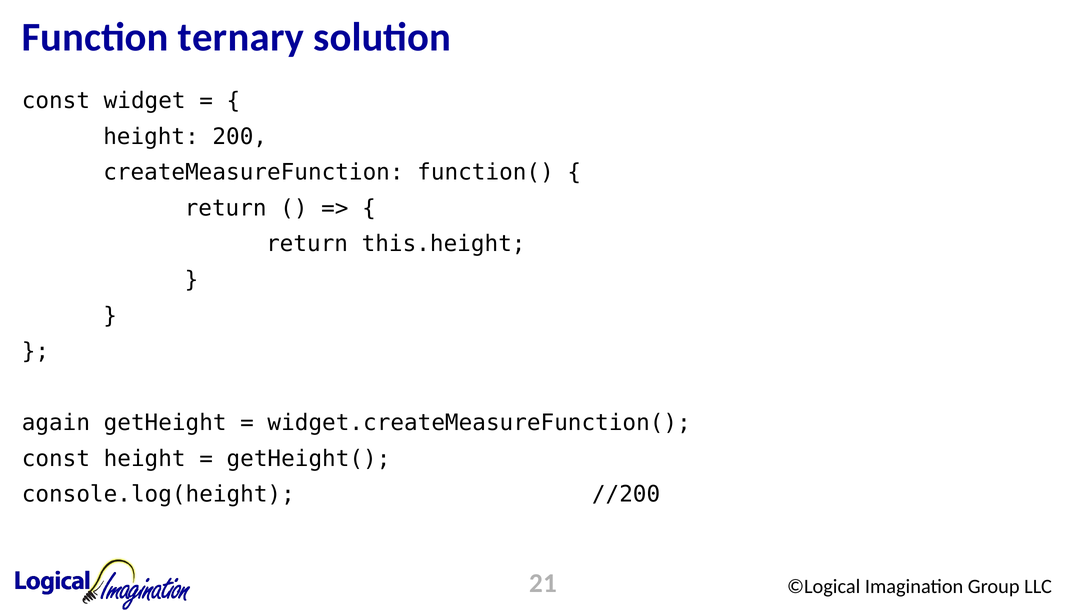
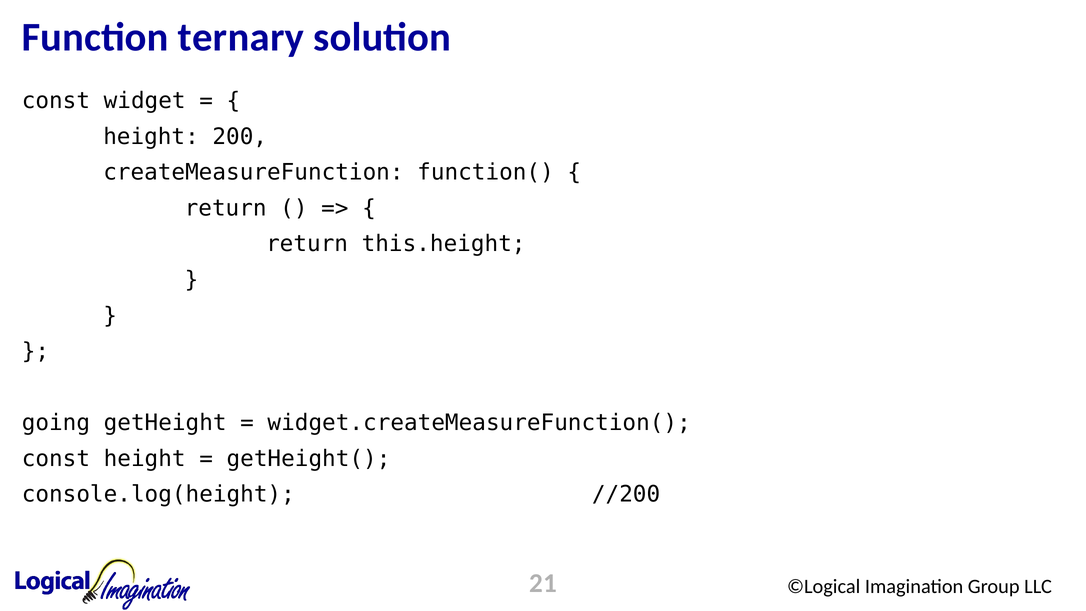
again: again -> going (56, 423)
